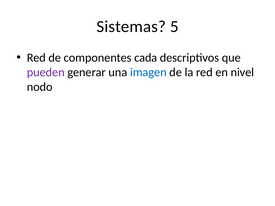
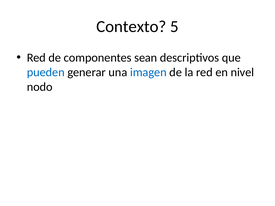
Sistemas: Sistemas -> Contexto (131, 27)
cada: cada -> sean (146, 58)
pueden colour: purple -> blue (46, 72)
